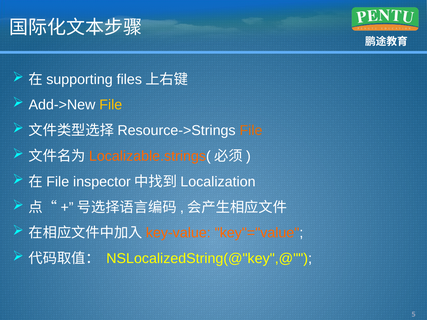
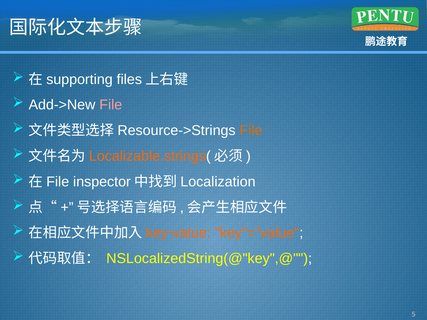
File colour: yellow -> pink (111, 105)
